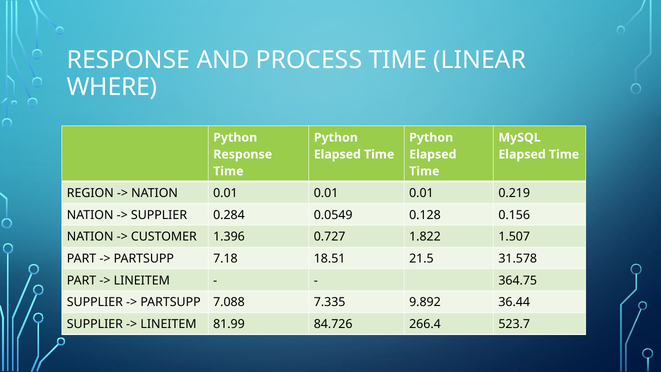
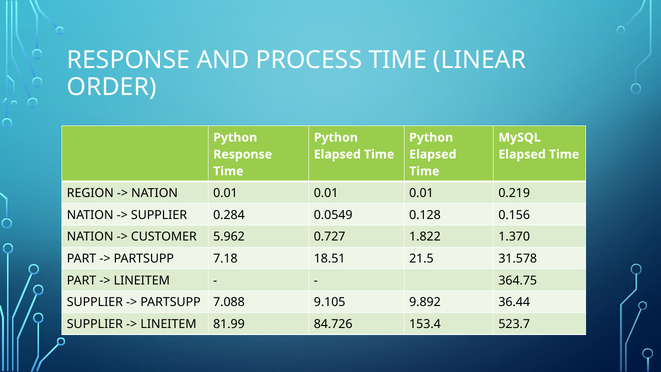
WHERE: WHERE -> ORDER (112, 87)
1.396: 1.396 -> 5.962 (229, 237)
1.507: 1.507 -> 1.370 (514, 237)
7.335: 7.335 -> 9.105 (330, 302)
266.4: 266.4 -> 153.4 (425, 324)
